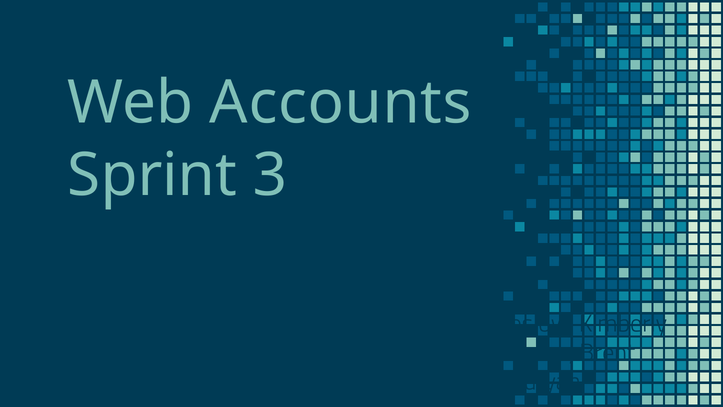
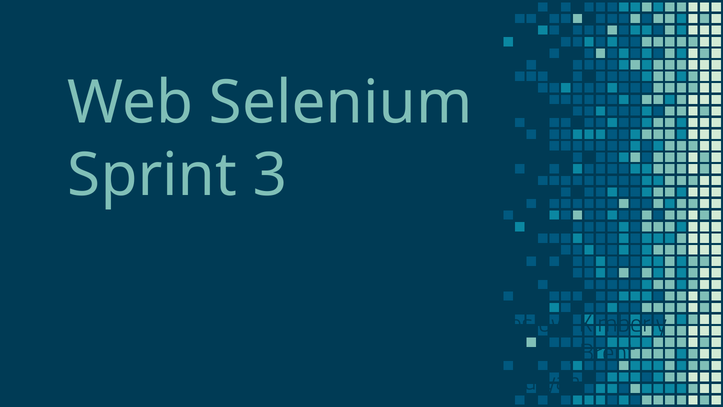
Accounts: Accounts -> Selenium (341, 103)
